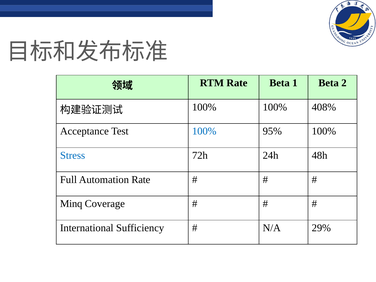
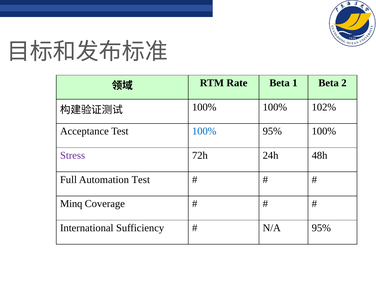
408%: 408% -> 102% (324, 107)
Stress colour: blue -> purple (73, 155)
Automation Rate: Rate -> Test (141, 180)
N/A 29%: 29% -> 95% (321, 228)
